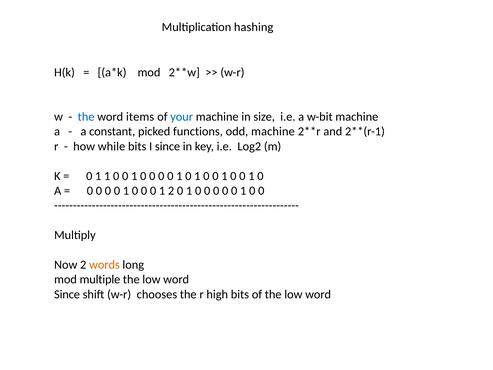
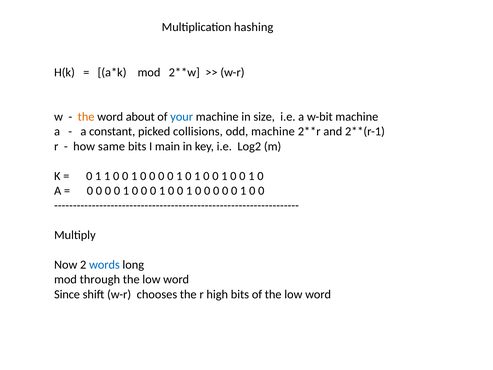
the colour: blue -> orange (86, 117)
items: items -> about (140, 117)
functions: functions -> collisions (198, 131)
while: while -> same (112, 146)
I since: since -> main (168, 146)
2: 2 -> 0 (171, 191)
words colour: orange -> blue (104, 265)
multiple: multiple -> through (100, 279)
